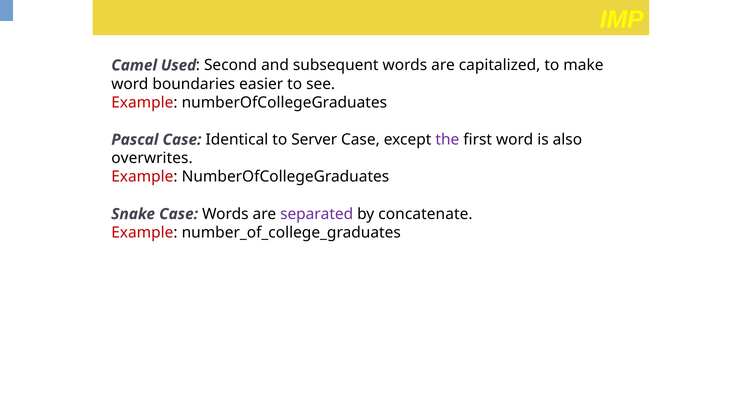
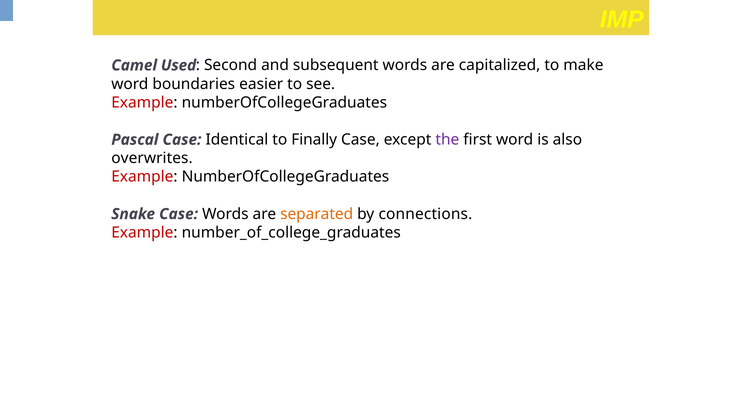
Server: Server -> Finally (314, 139)
separated colour: purple -> orange (317, 214)
concatenate: concatenate -> connections (425, 214)
